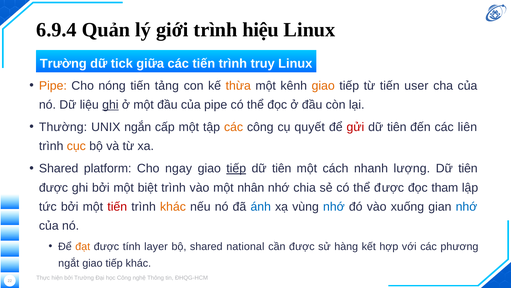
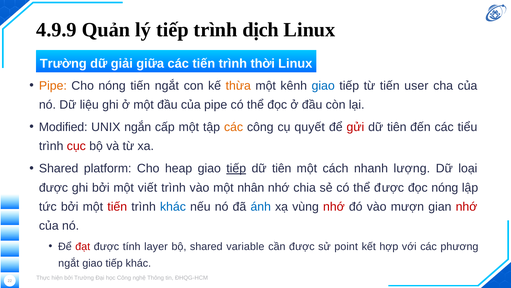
6.9.4: 6.9.4 -> 4.9.9 (57, 30)
lý giới: giới -> tiếp (172, 30)
hiệu: hiệu -> dịch (261, 30)
tick: tick -> giải (122, 63)
truy: truy -> thời (263, 63)
tiến tảng: tảng -> ngắt (167, 86)
giao colour: orange -> blue (323, 86)
ghi underline: present -> none (110, 105)
Thường: Thường -> Modified (63, 127)
liên: liên -> tiểu (467, 127)
cục colour: orange -> red (76, 146)
ngay: ngay -> heap (179, 168)
tiên: tiên -> loại (468, 168)
biệt: biệt -> viết (147, 187)
đọc tham: tham -> nóng (445, 187)
khác colour: orange -> blue (173, 206)
nhớ colour: blue -> red (334, 206)
xuống: xuống -> mượn (407, 206)
nhớ colour: blue -> red (467, 206)
đạt colour: orange -> red (83, 246)
national: national -> variable (245, 246)
hàng: hàng -> point (346, 246)
